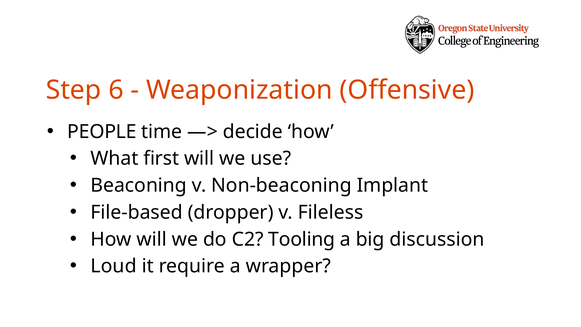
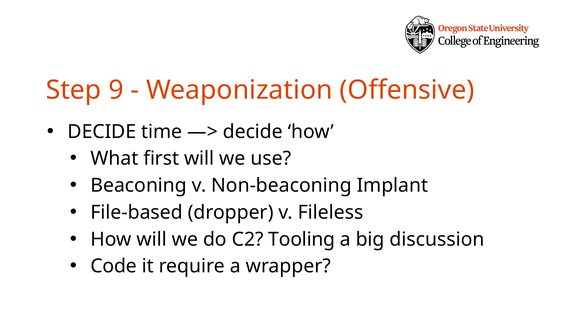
6: 6 -> 9 (116, 90)
PEOPLE: PEOPLE -> DECIDE (102, 132)
Loud: Loud -> Code (114, 266)
